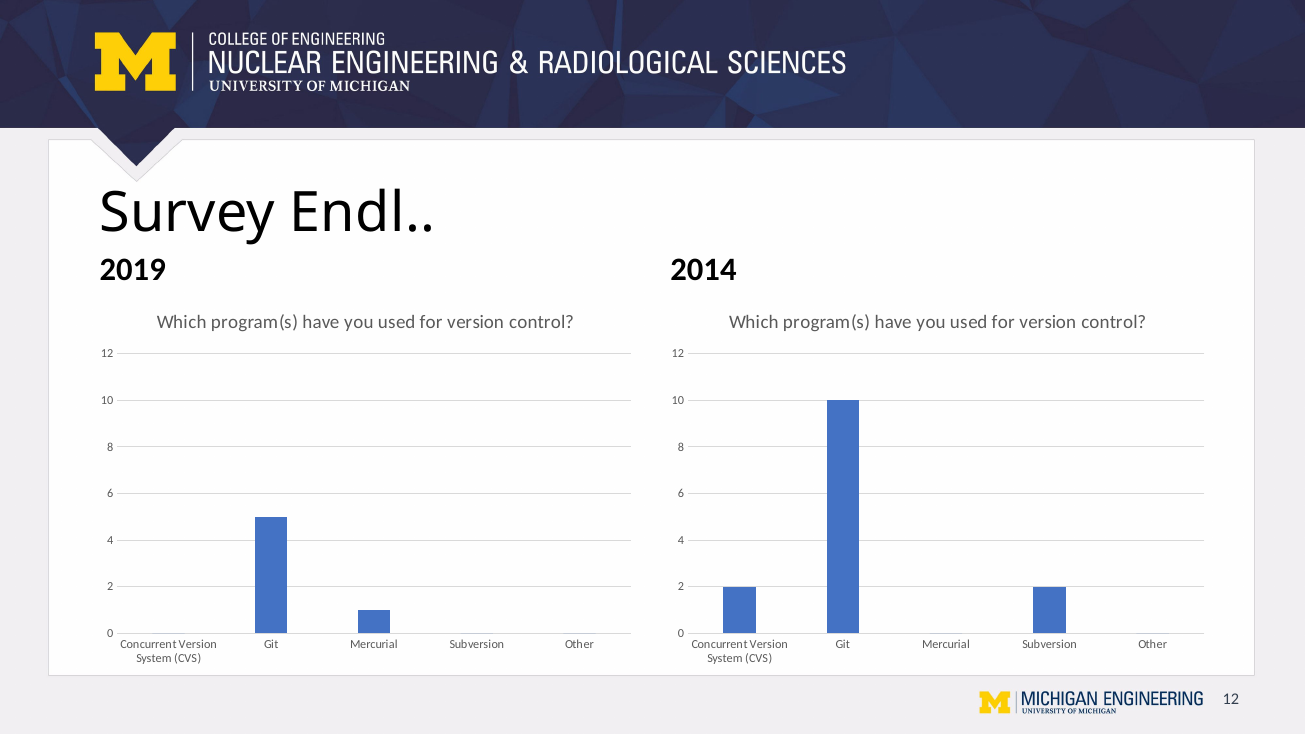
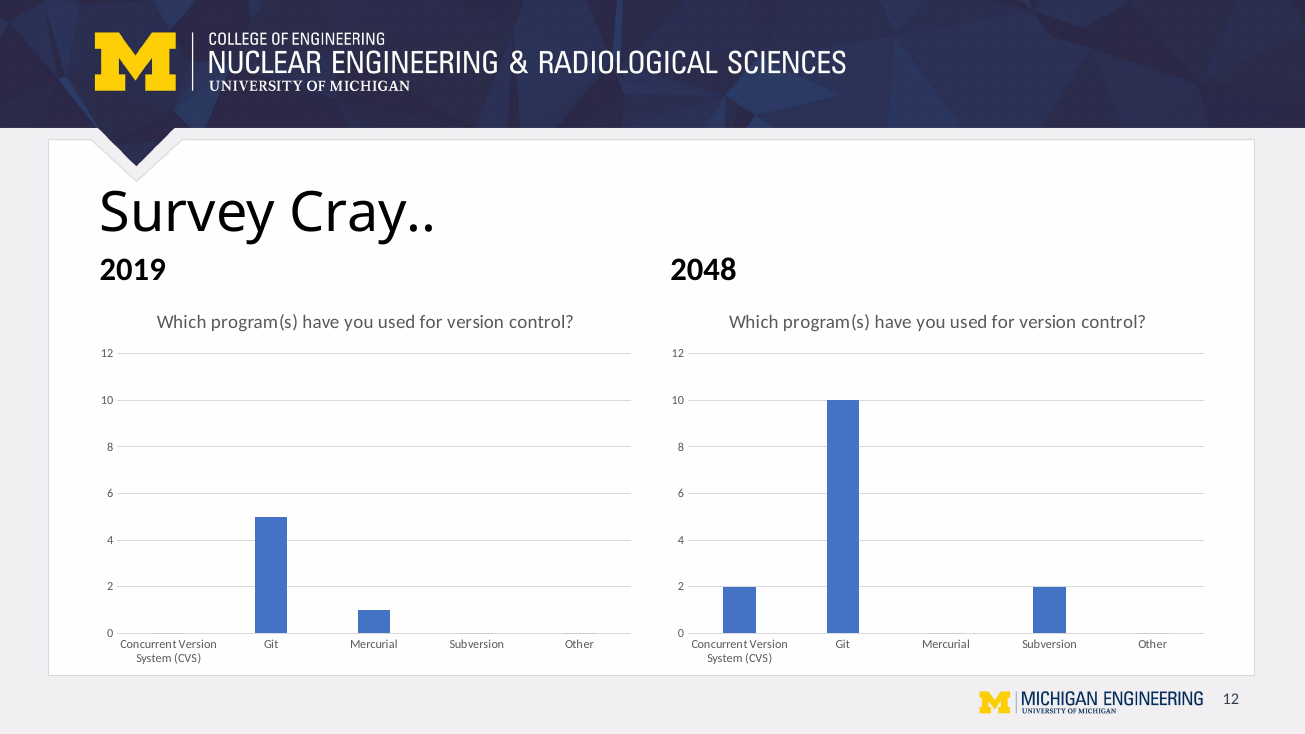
Endl: Endl -> Cray (363, 213)
2014: 2014 -> 2048 (703, 270)
